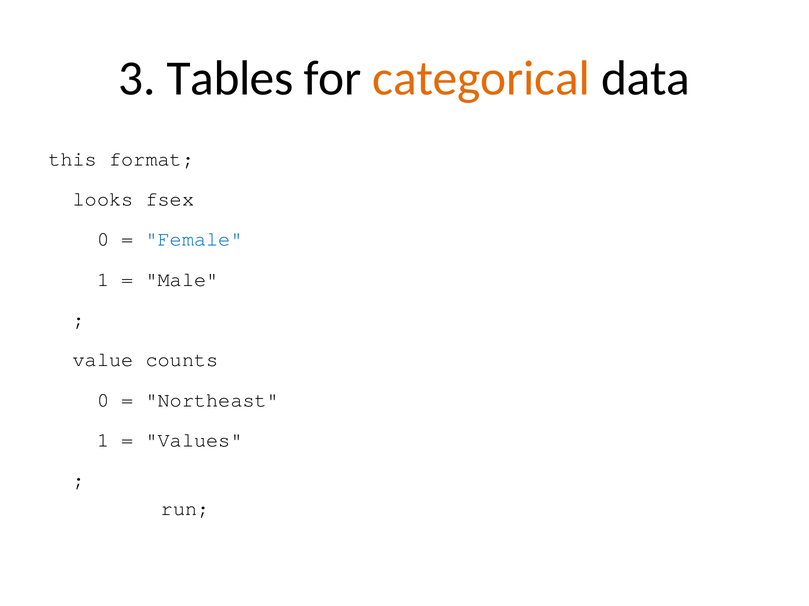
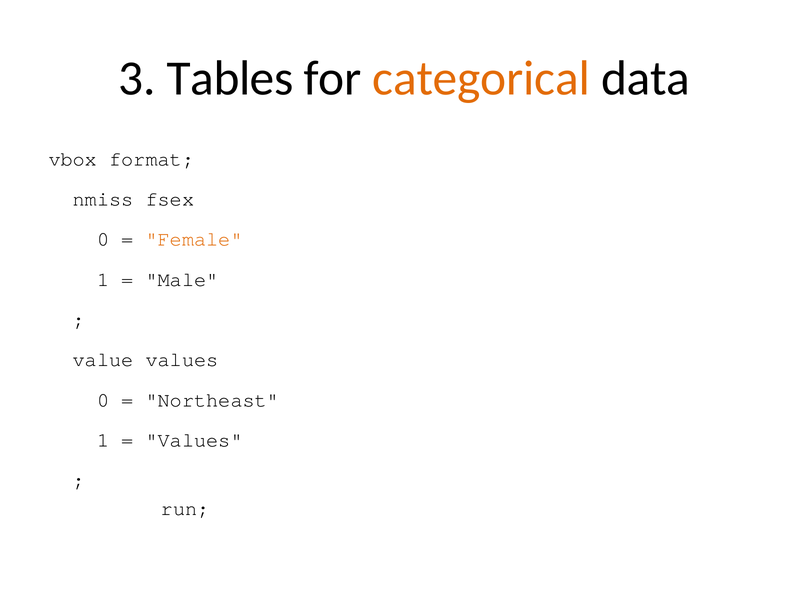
this: this -> vbox (73, 159)
looks: looks -> nmiss (103, 199)
Female colour: blue -> orange (194, 240)
value counts: counts -> values (182, 360)
